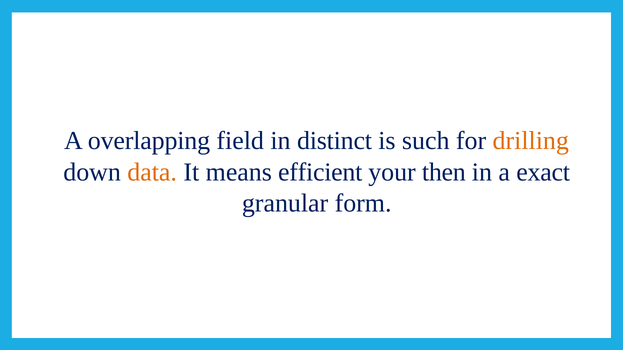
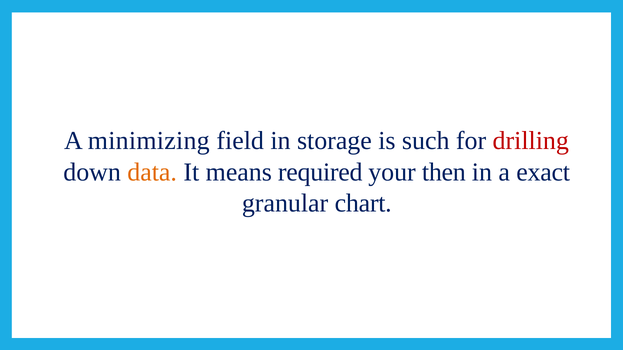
overlapping: overlapping -> minimizing (149, 141)
distinct: distinct -> storage (334, 141)
drilling colour: orange -> red (531, 141)
efficient: efficient -> required (320, 172)
form: form -> chart (363, 203)
